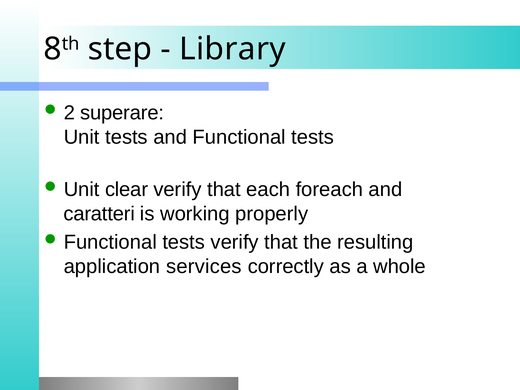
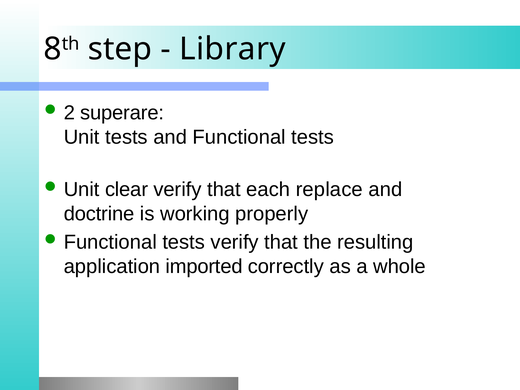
foreach: foreach -> replace (329, 190)
caratteri: caratteri -> doctrine (99, 214)
services: services -> imported (204, 267)
